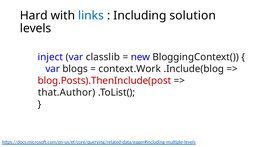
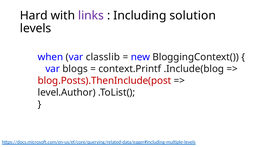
links colour: blue -> purple (91, 16)
inject: inject -> when (50, 57)
context.Work: context.Work -> context.Printf (130, 69)
that.Author: that.Author -> level.Author (67, 93)
